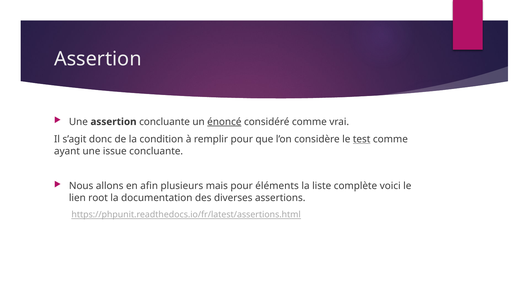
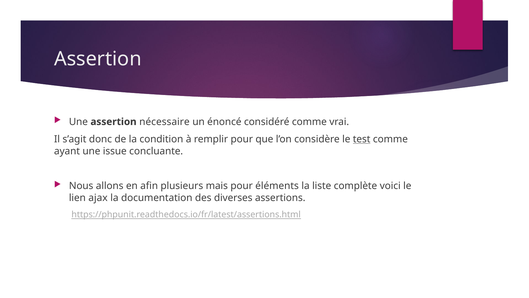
assertion concluante: concluante -> nécessaire (164, 122)
énoncé underline: present -> none (224, 122)
root: root -> ajax (98, 198)
